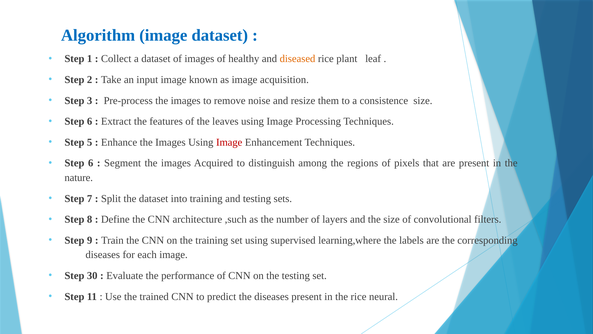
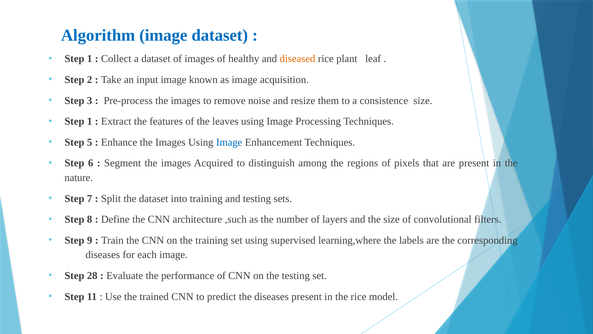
6: 6 -> 1 (90, 121)
Image colour: red -> blue (229, 142)
30: 30 -> 28 (92, 275)
neural: neural -> model (383, 296)
